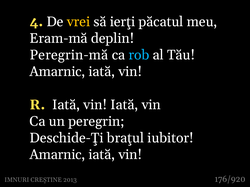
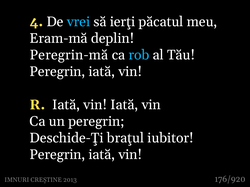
vrei colour: yellow -> light blue (78, 22)
Amarnic: Amarnic -> Peregrin (57, 72)
Amarnic: Amarnic -> Peregrin (57, 155)
